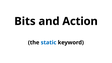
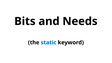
Action: Action -> Needs (80, 21)
